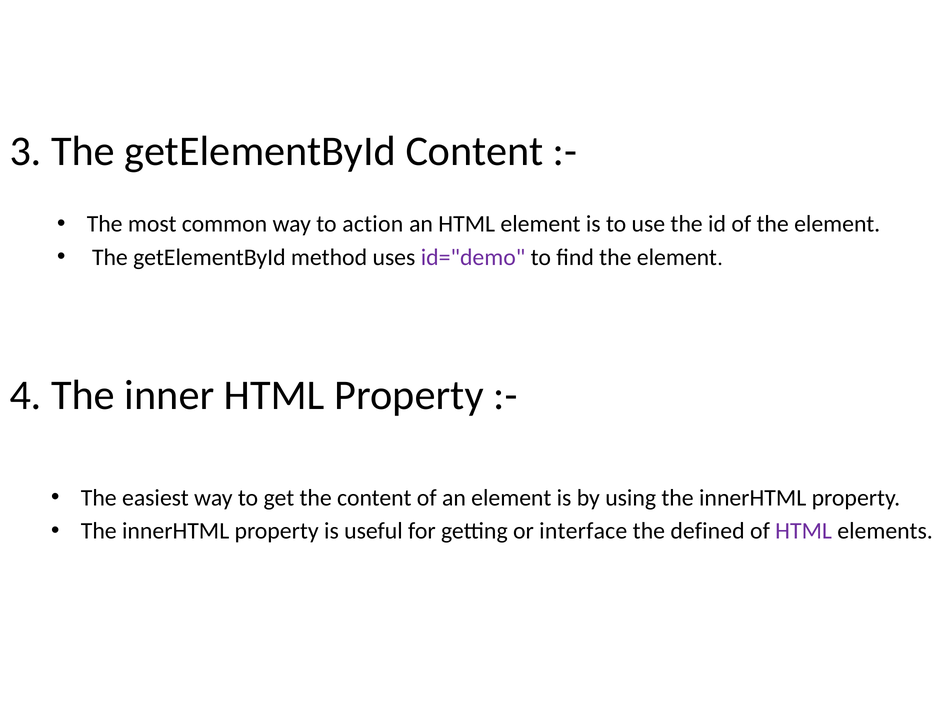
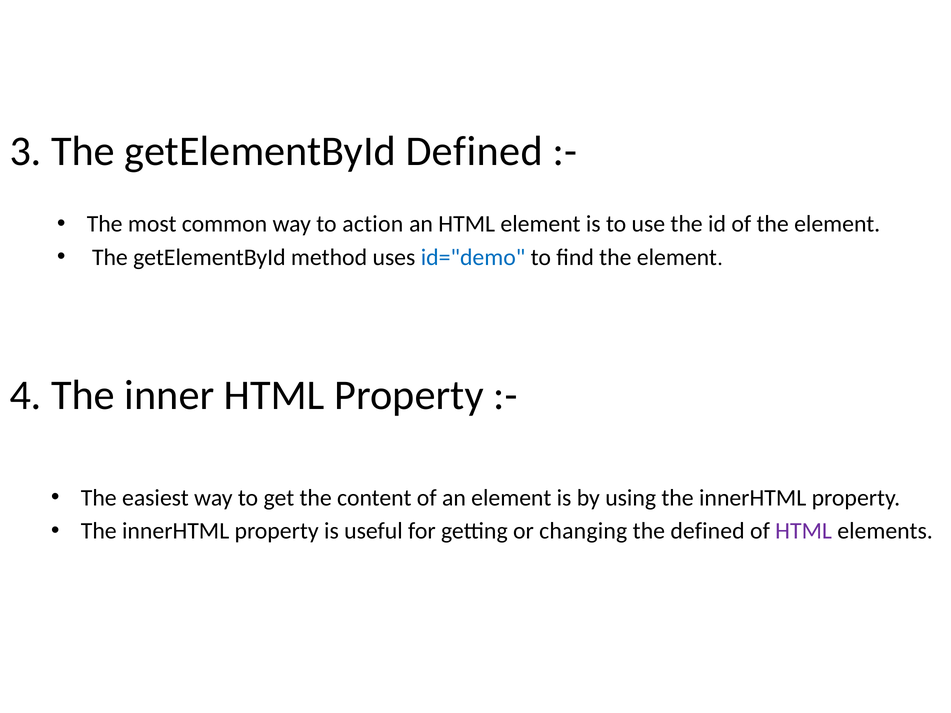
getElementById Content: Content -> Defined (474, 152)
id="demo colour: purple -> blue (473, 257)
interface: interface -> changing (583, 531)
